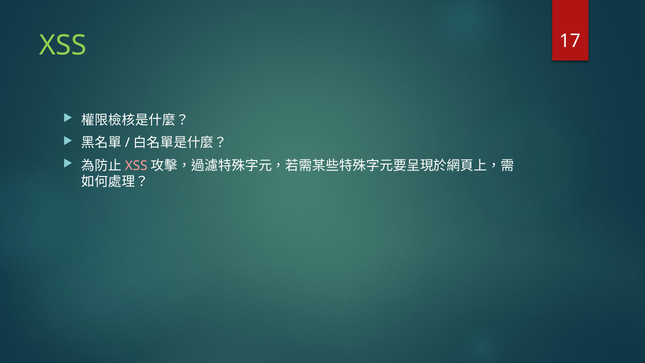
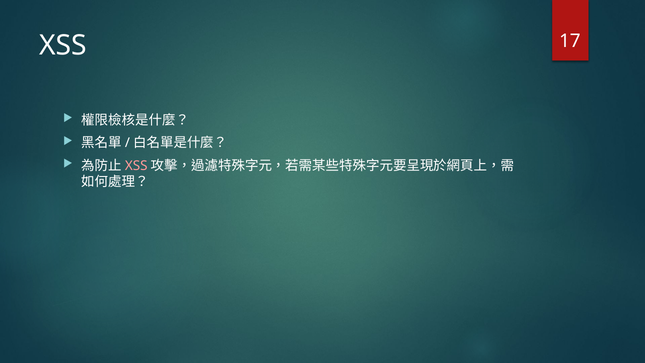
XSS colour: light green -> white (63, 45)
